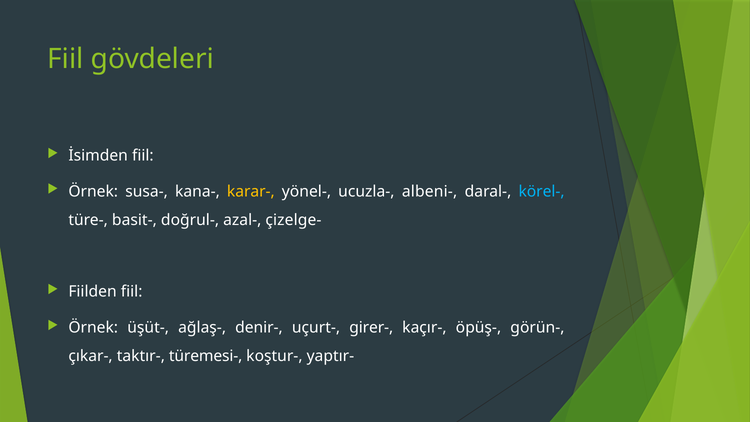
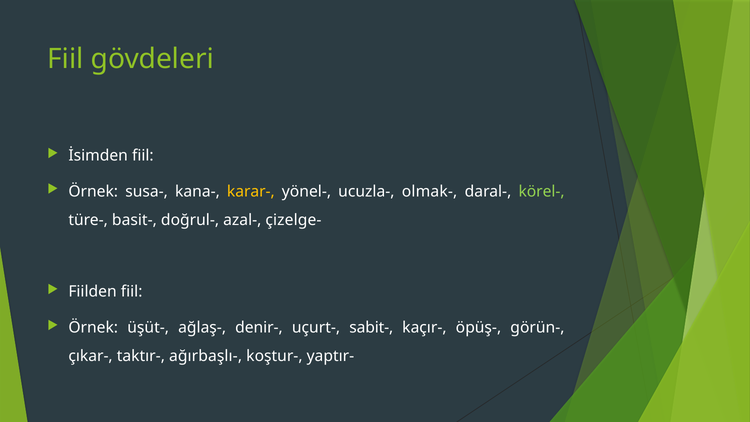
albeni-: albeni- -> olmak- (430, 192)
körel- colour: light blue -> light green (542, 192)
girer-: girer- -> sabit- (371, 328)
türemesi-: türemesi- -> ağırbaşlı- (206, 356)
